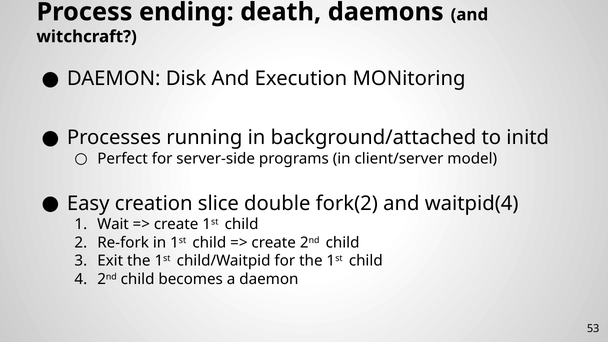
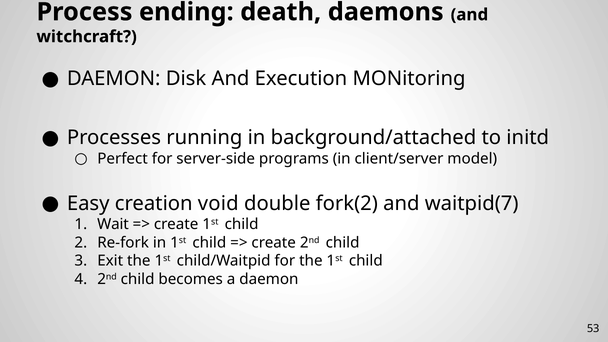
slice: slice -> void (218, 203)
waitpid(4: waitpid(4 -> waitpid(7 (472, 203)
